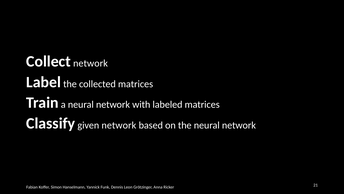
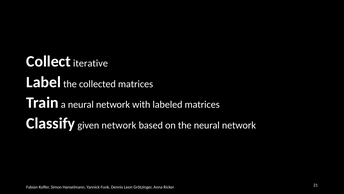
Collect network: network -> iterative (90, 63)
